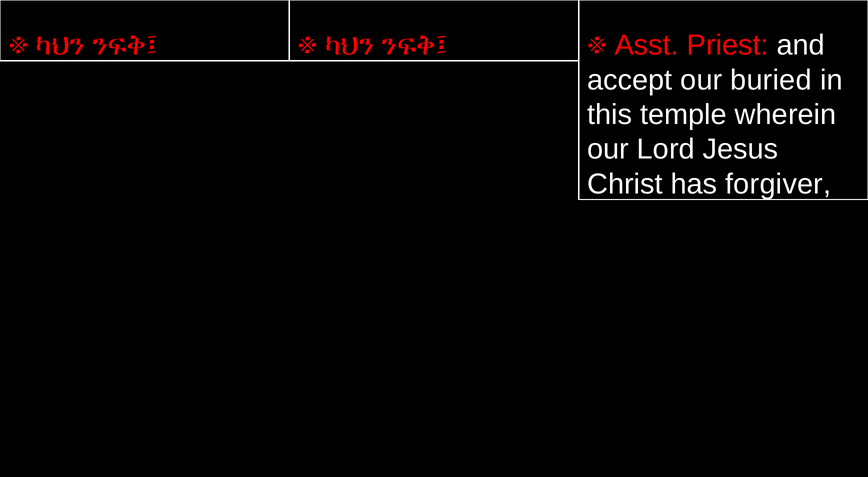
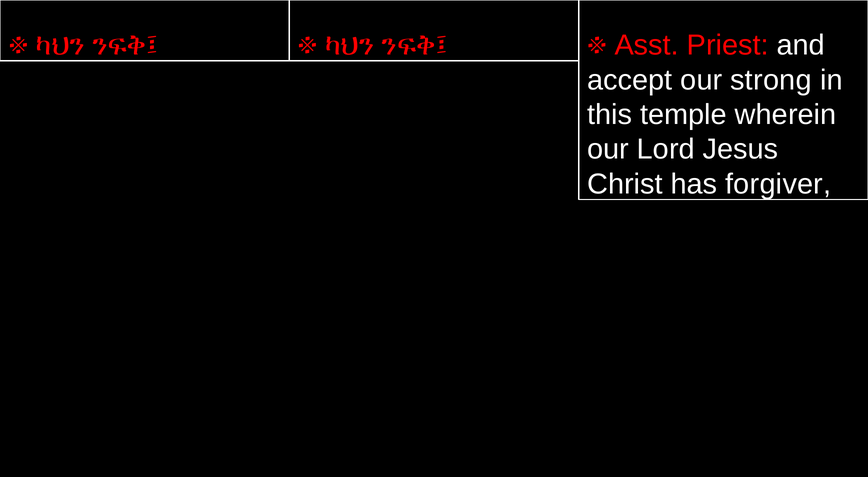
buried: buried -> strong (771, 80)
